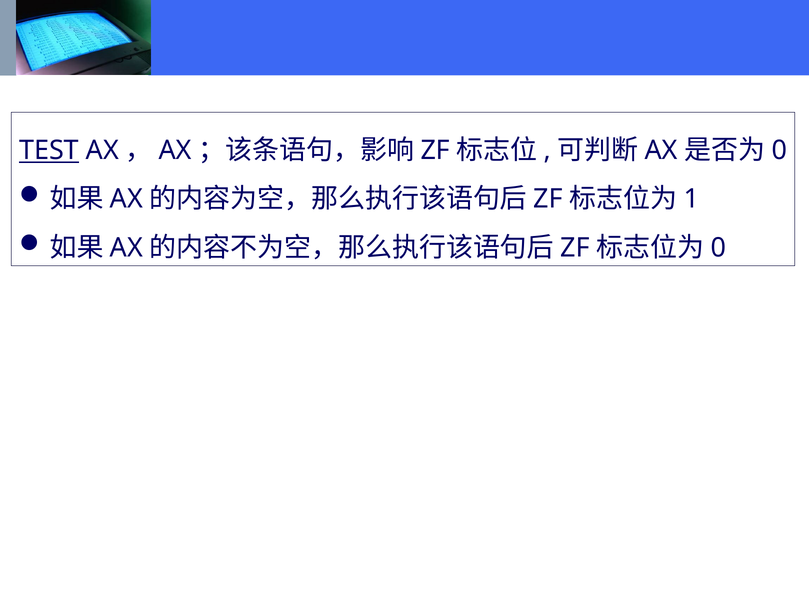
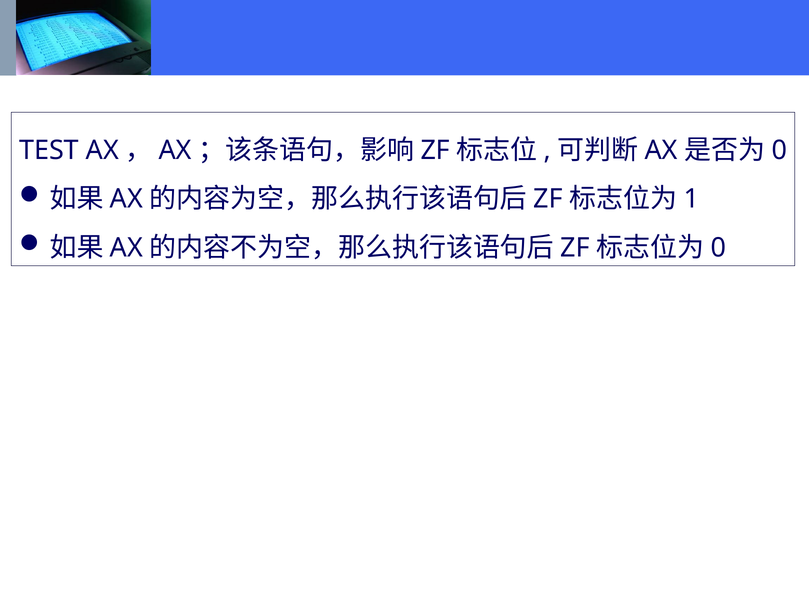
TEST underline: present -> none (49, 150)
